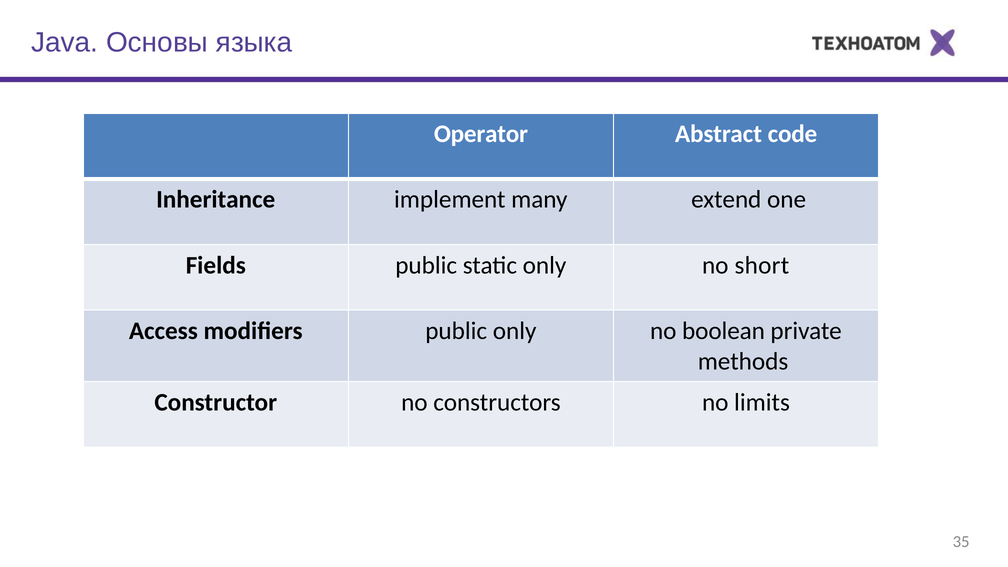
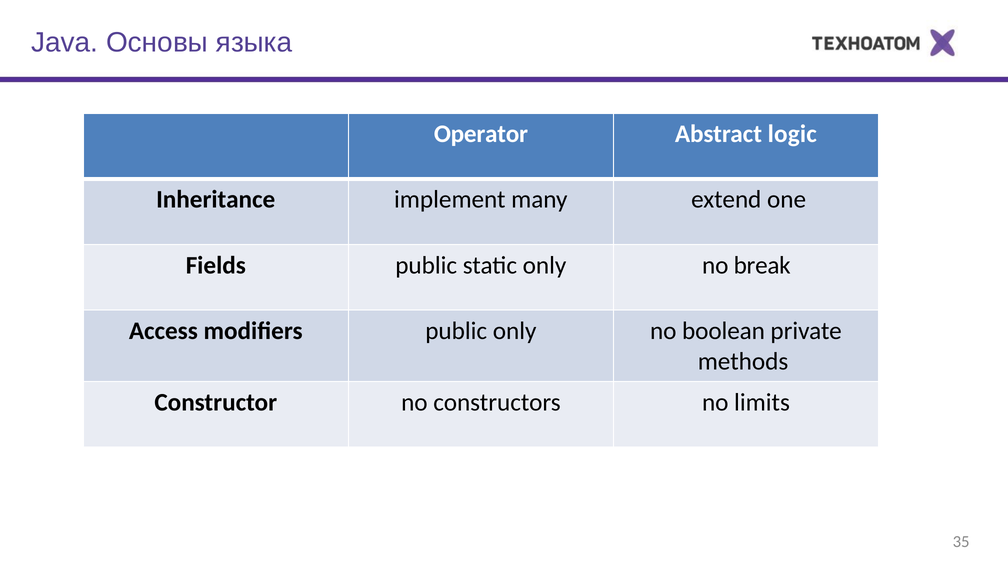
code: code -> logic (792, 134)
short: short -> break (762, 265)
